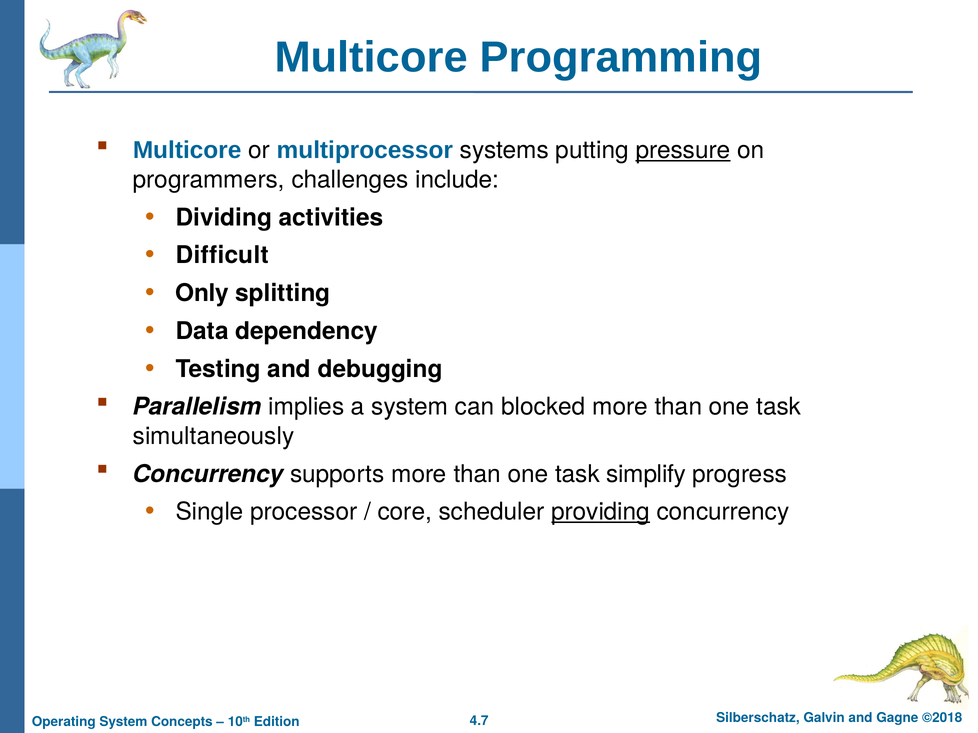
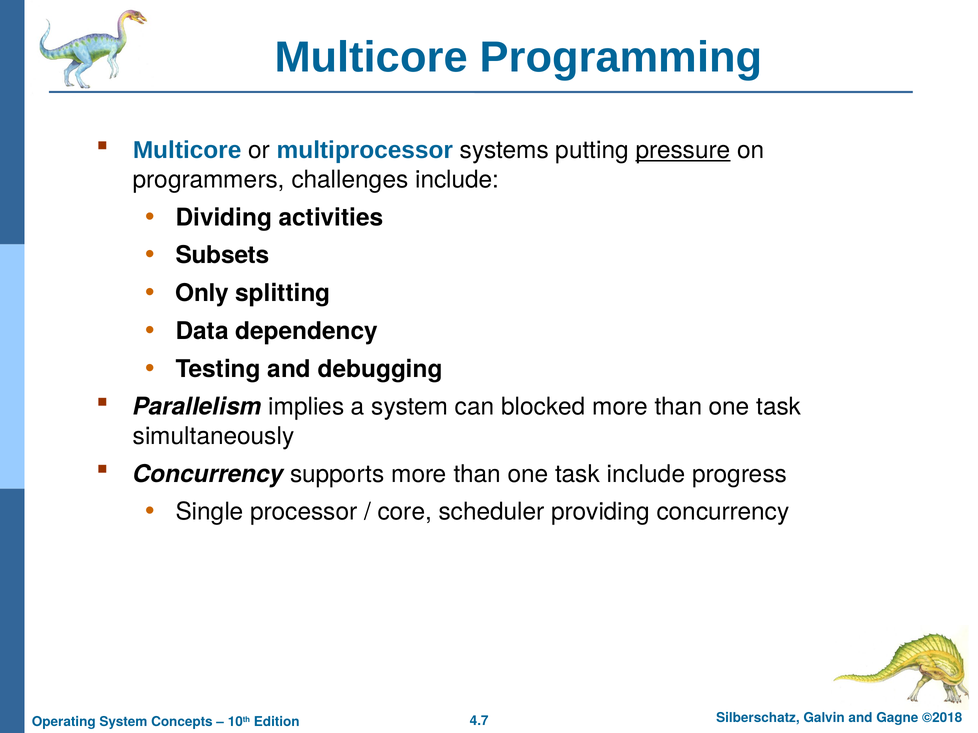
Difficult: Difficult -> Subsets (223, 256)
task simplify: simplify -> include (646, 474)
providing underline: present -> none (601, 512)
